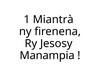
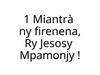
Manampia: Manampia -> Mpamonjy (47, 55)
